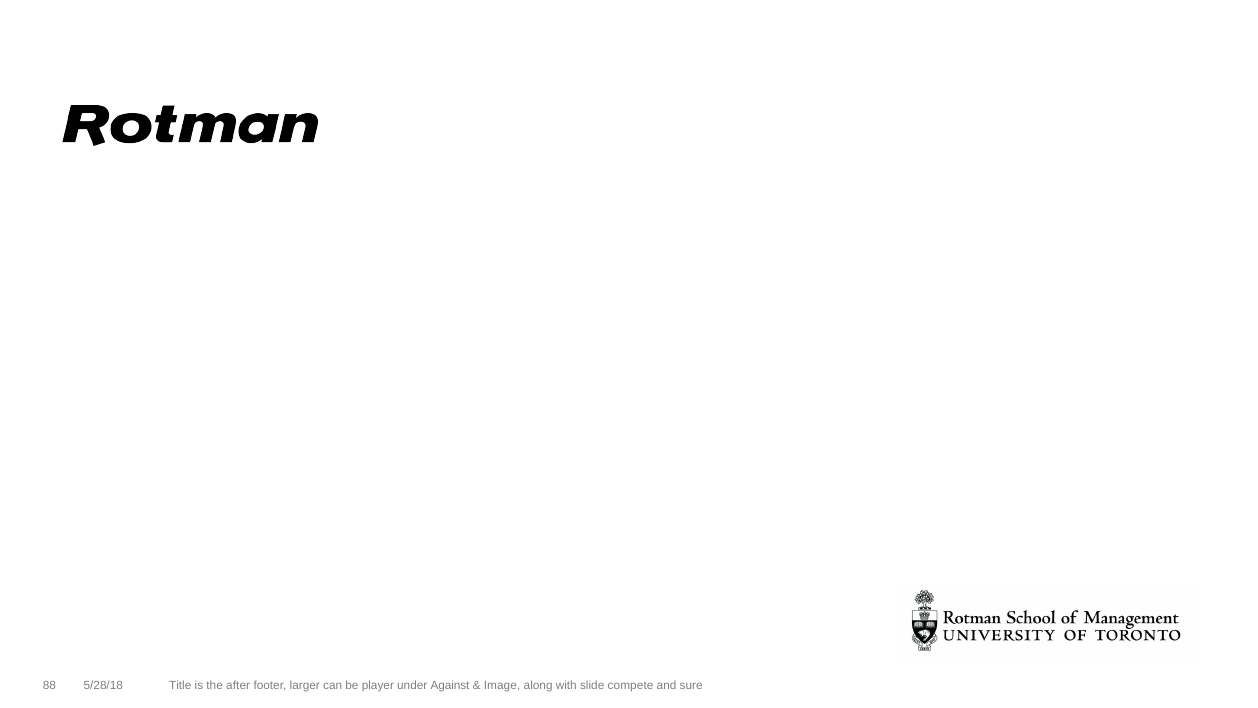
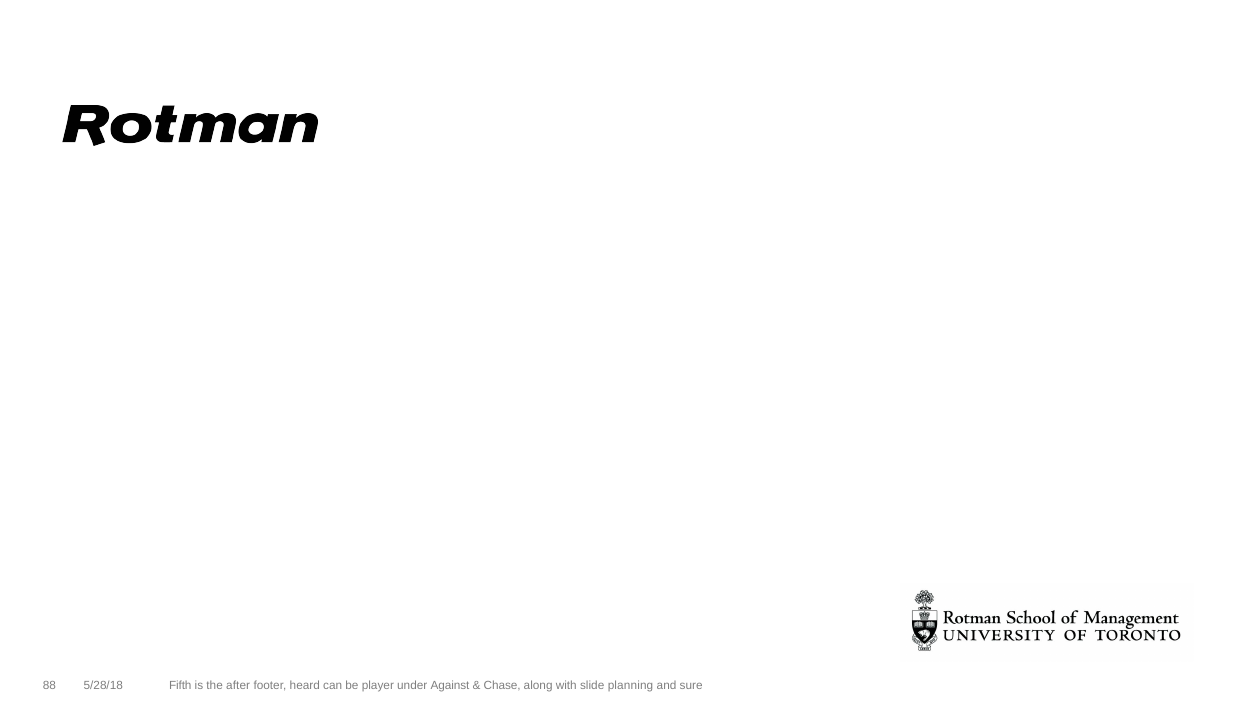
Title: Title -> Fifth (180, 685)
larger: larger -> heard (305, 685)
Image: Image -> Chase (502, 685)
compete: compete -> planning (631, 685)
